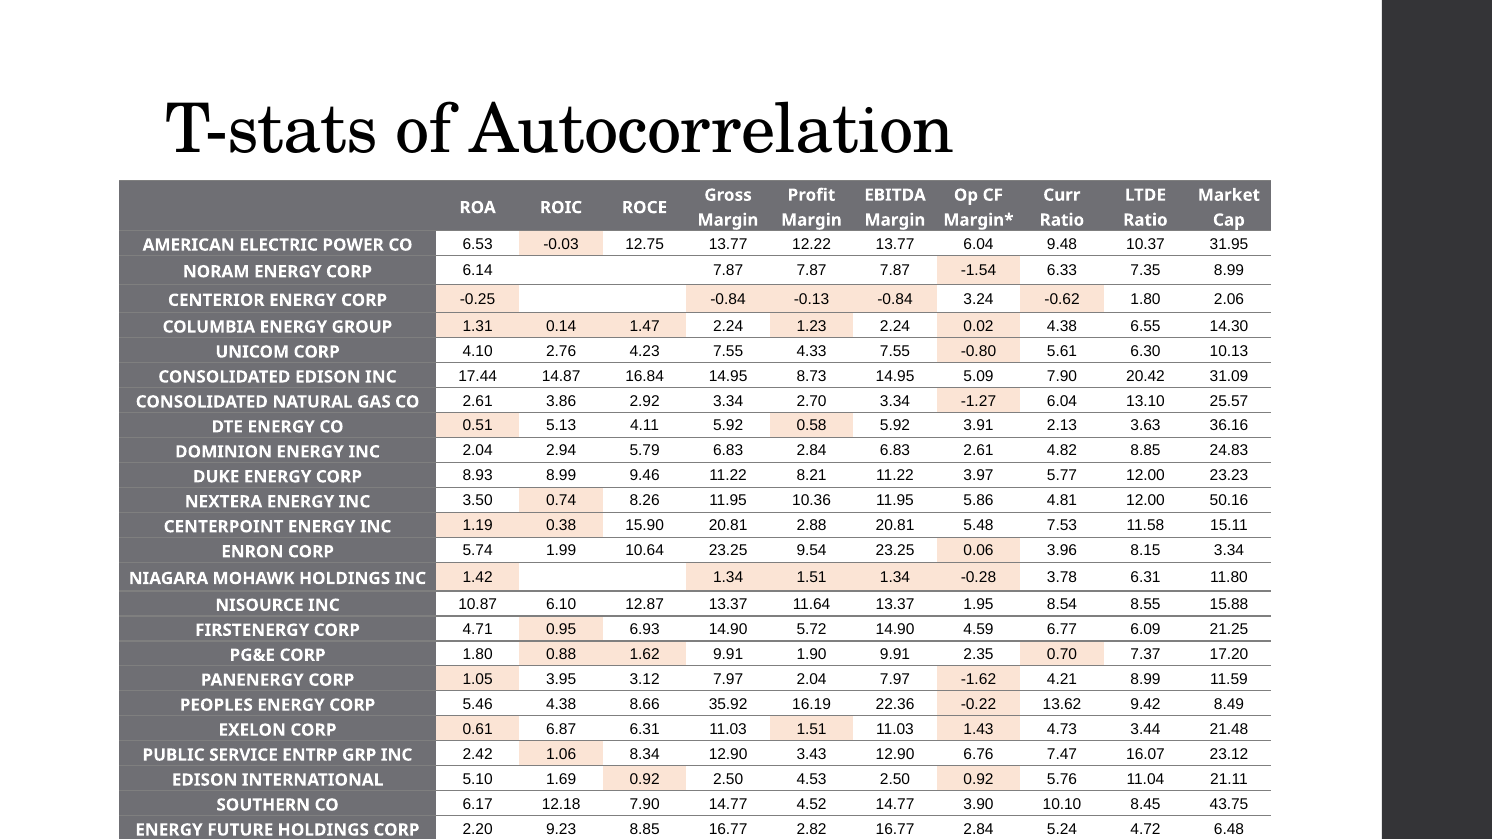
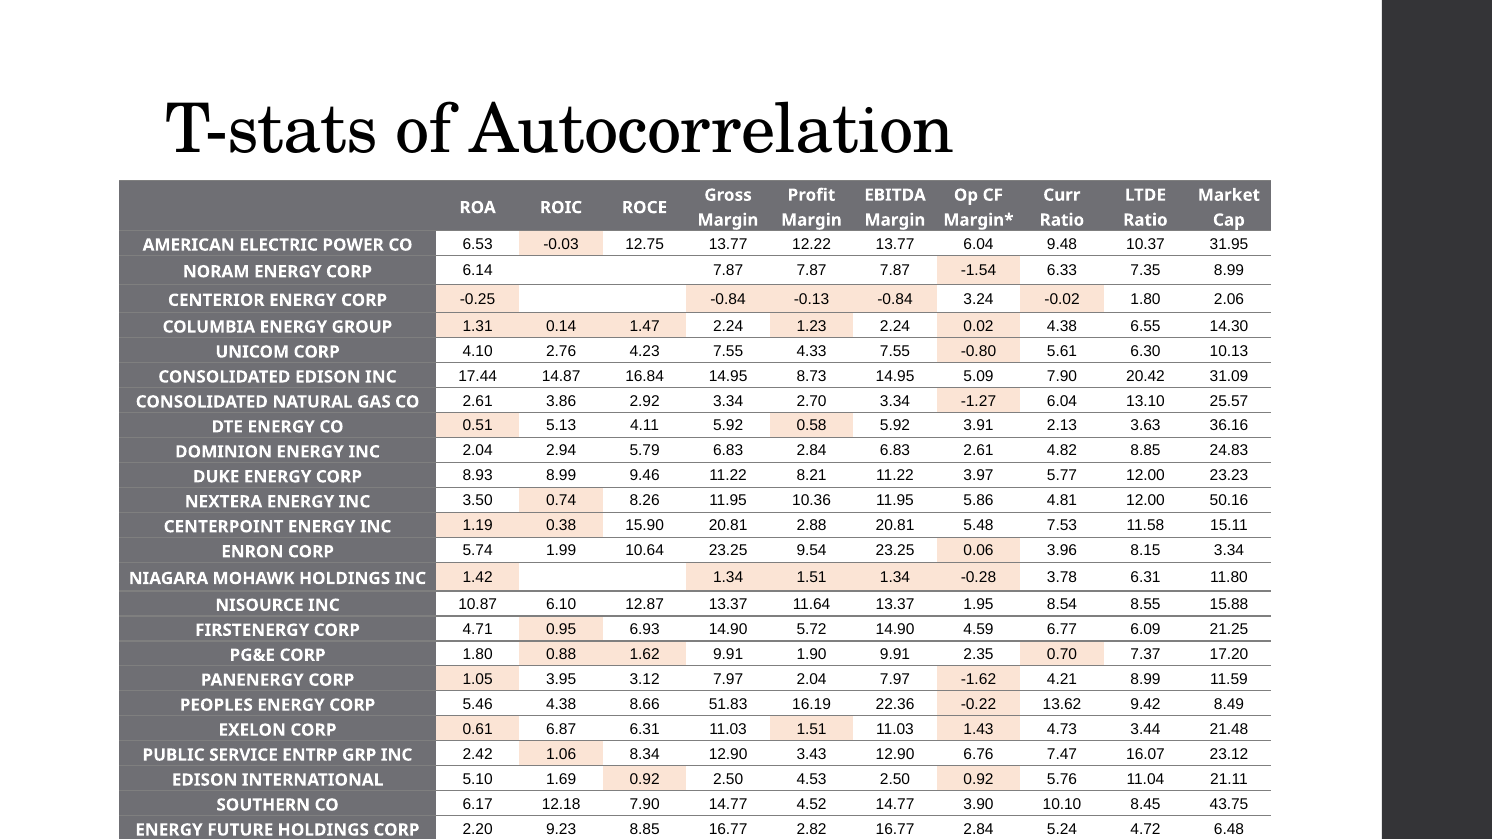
-0.62: -0.62 -> -0.02 (1062, 299)
35.92: 35.92 -> 51.83 (728, 704)
